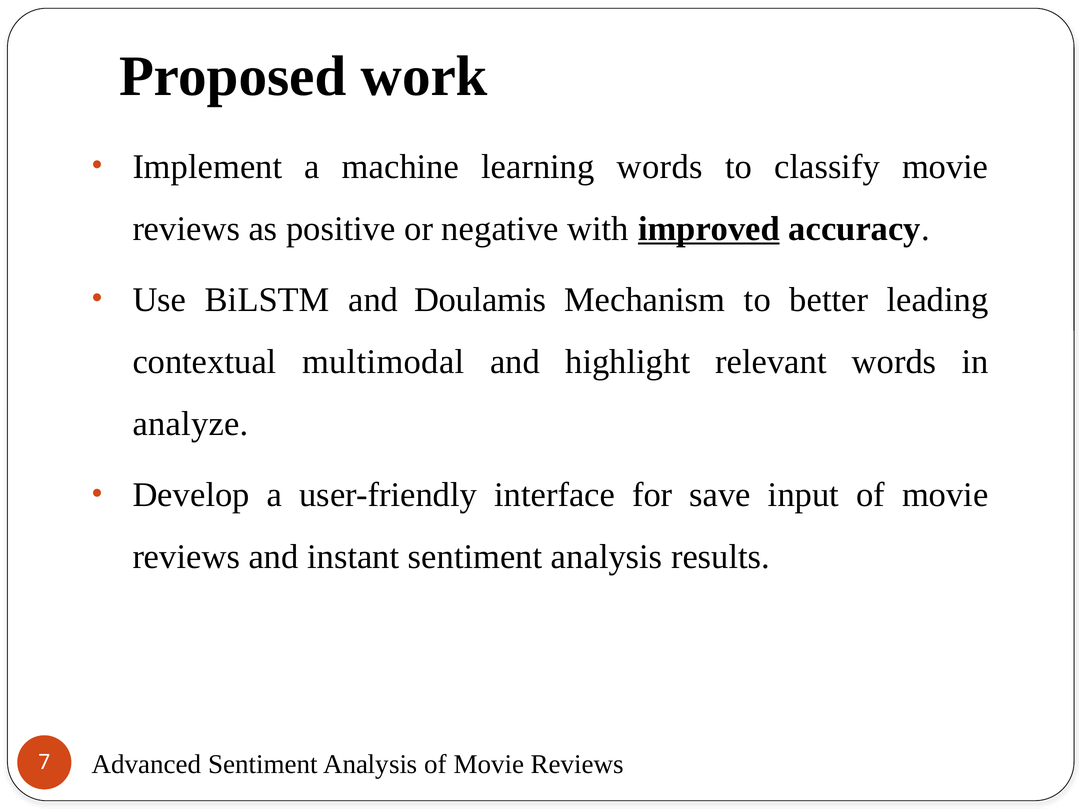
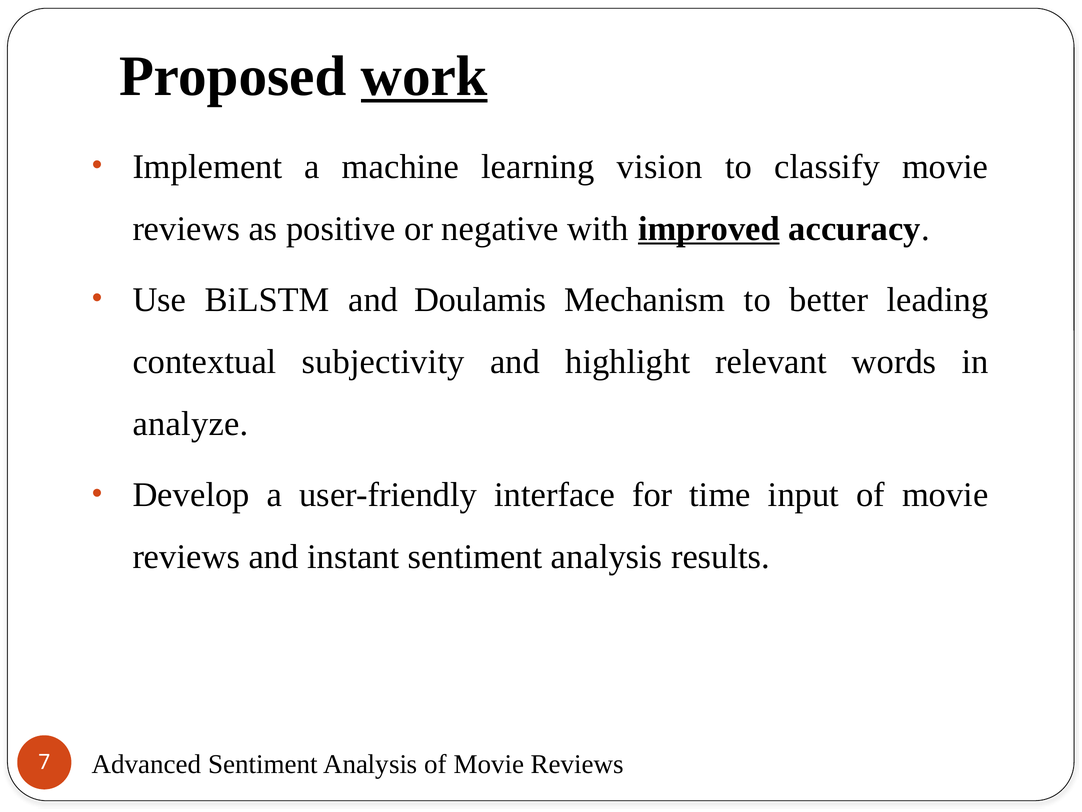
work underline: none -> present (424, 76)
learning words: words -> vision (660, 166)
multimodal: multimodal -> subjectivity (383, 362)
save: save -> time (720, 495)
